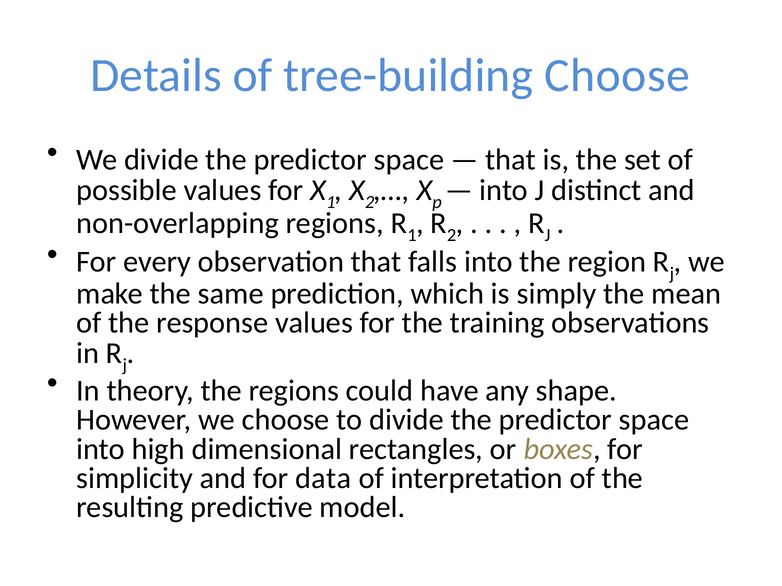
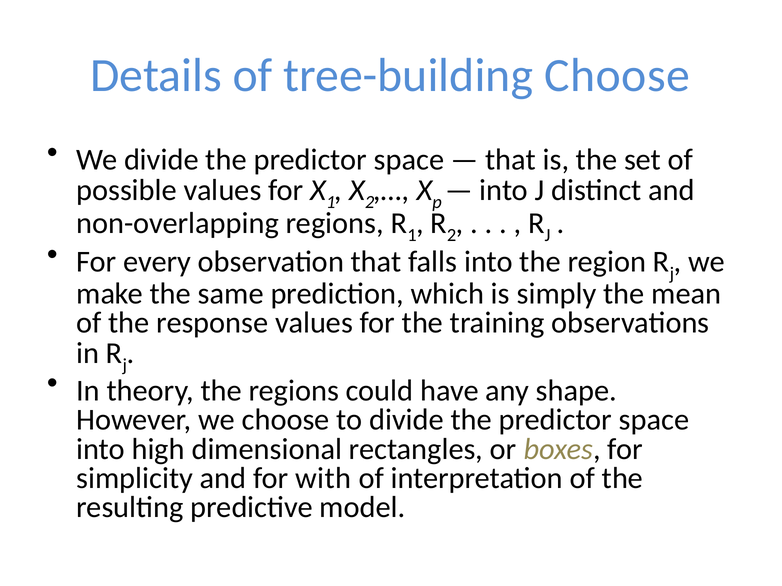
data: data -> with (323, 479)
